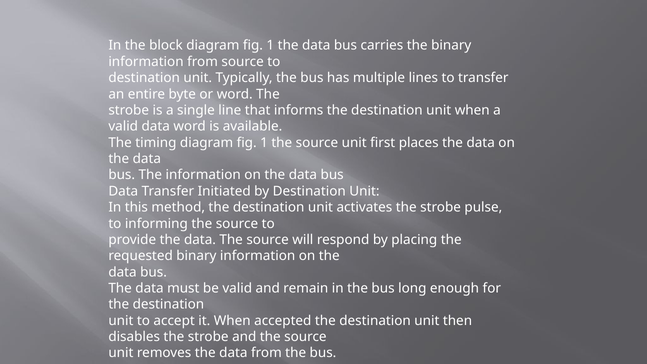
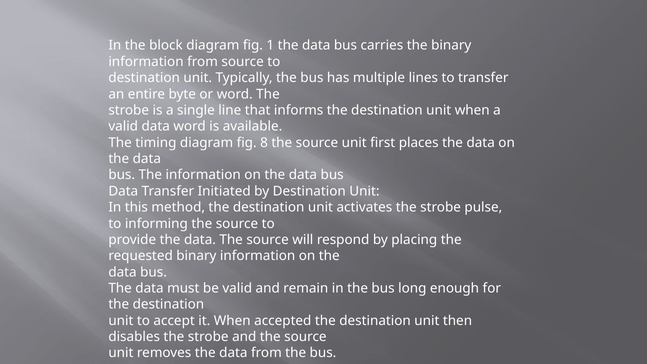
timing diagram fig 1: 1 -> 8 (264, 143)
